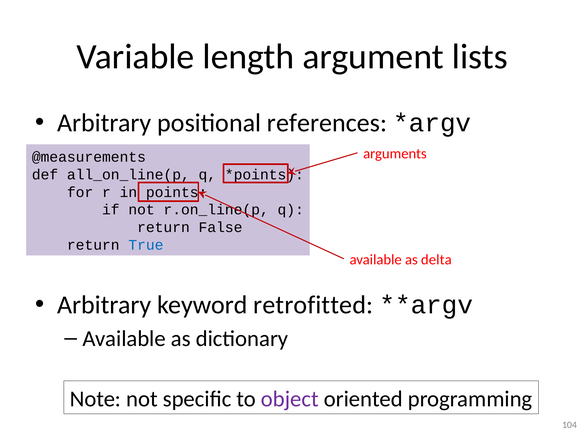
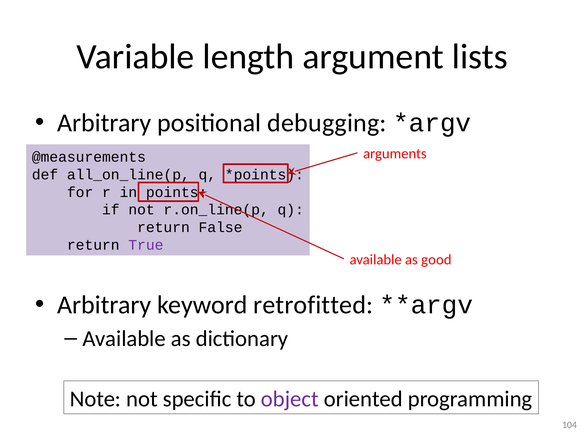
references: references -> debugging (327, 123)
True colour: blue -> purple (146, 245)
delta: delta -> good (436, 260)
